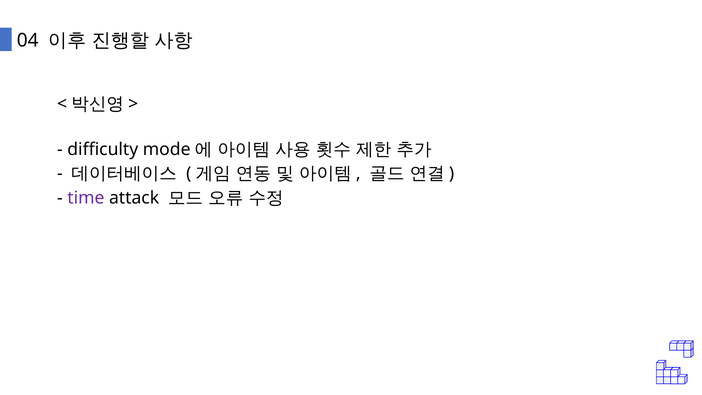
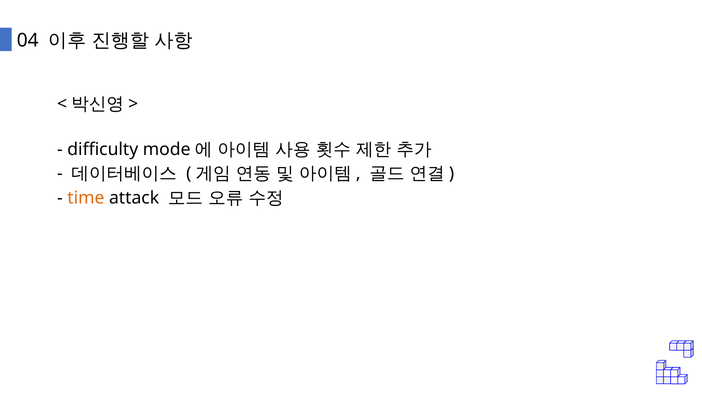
time colour: purple -> orange (86, 198)
